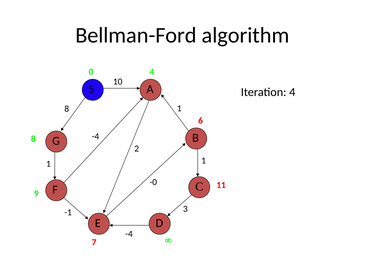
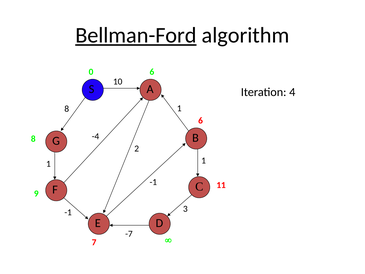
Bellman-Ford underline: none -> present (136, 35)
0 4: 4 -> 6 (152, 72)
-0: -0 -> -1 (153, 182)
-4: -4 -> -7 (129, 234)
